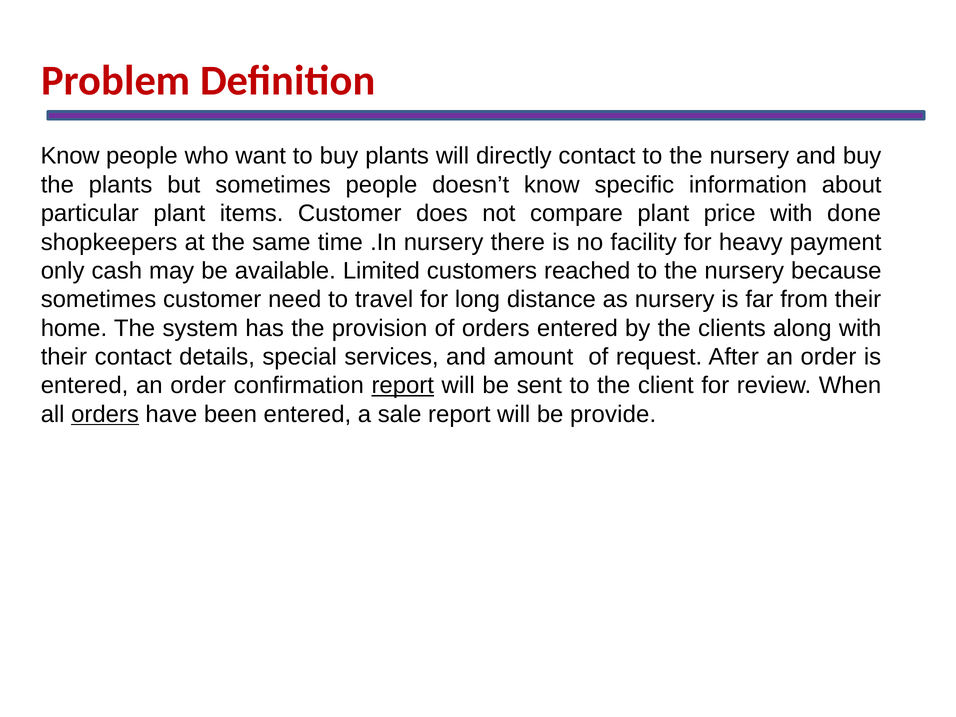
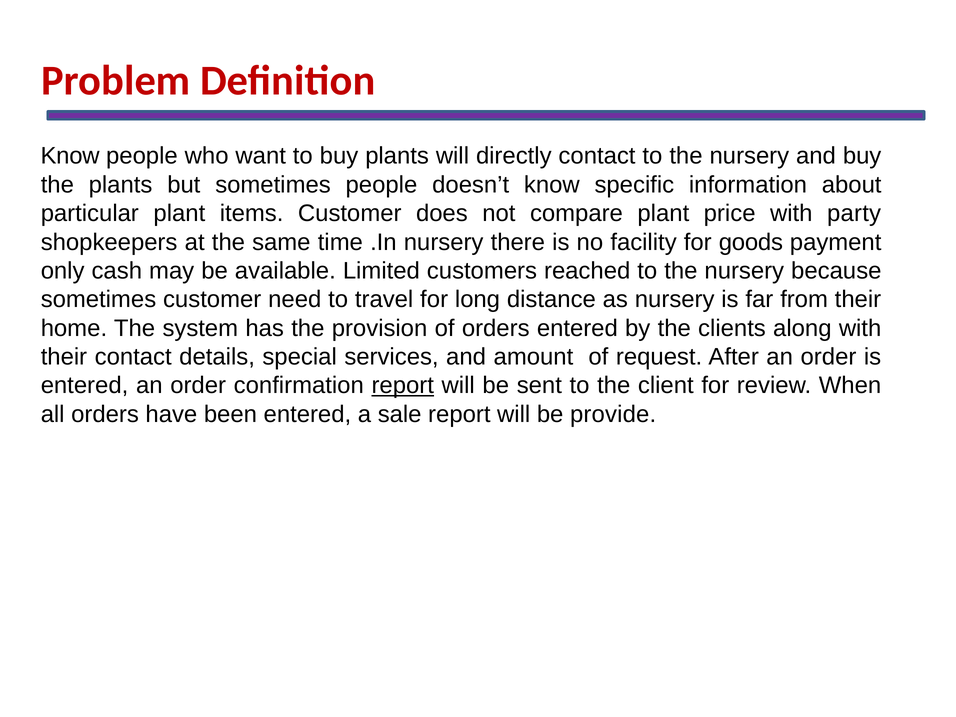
done: done -> party (854, 213)
heavy: heavy -> goods (751, 242)
orders underline: present -> none (105, 414)
